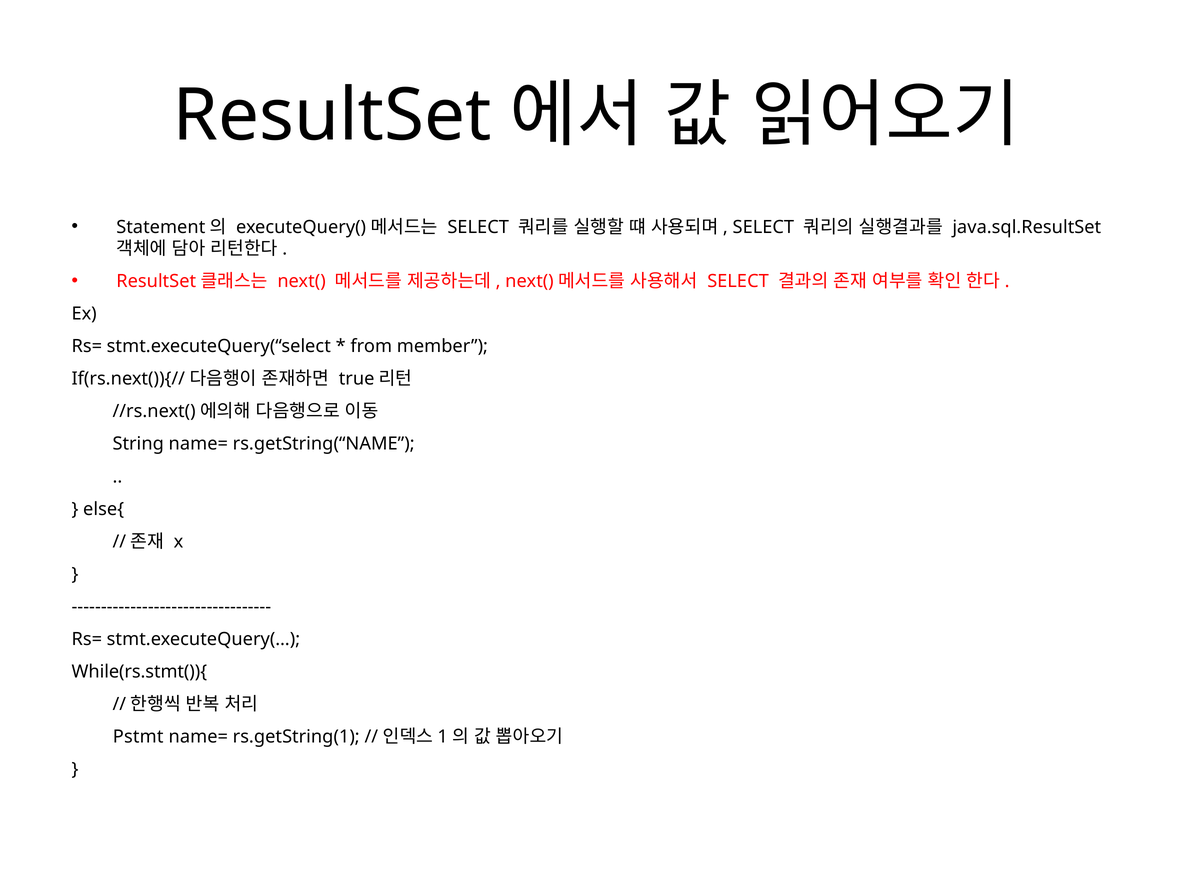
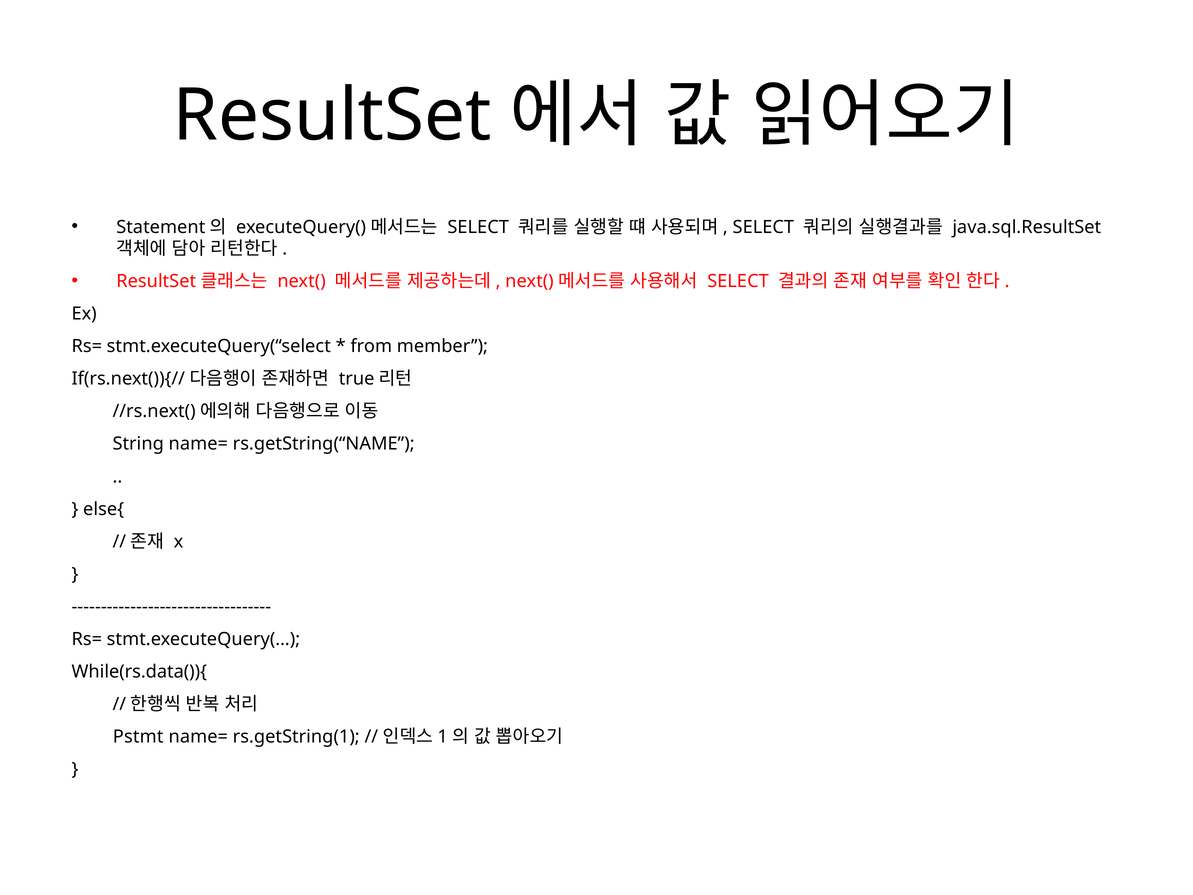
While(rs.stmt()){: While(rs.stmt()){ -> While(rs.data()){ (139, 671)
